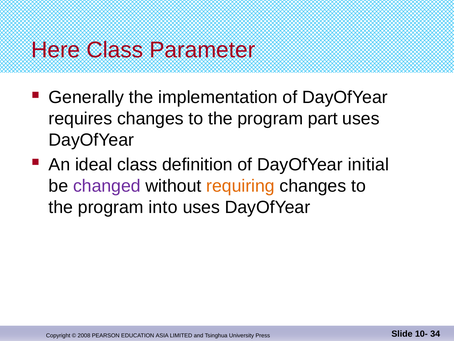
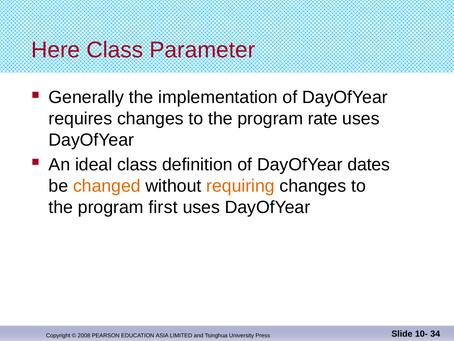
part: part -> rate (323, 119)
initial: initial -> dates (369, 164)
changed colour: purple -> orange (107, 186)
into: into -> first (163, 207)
